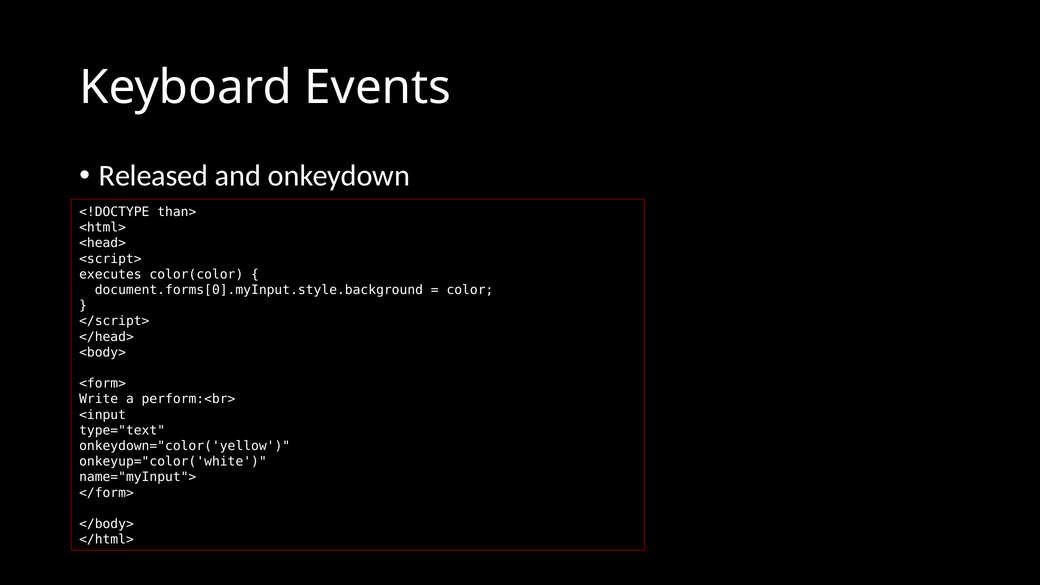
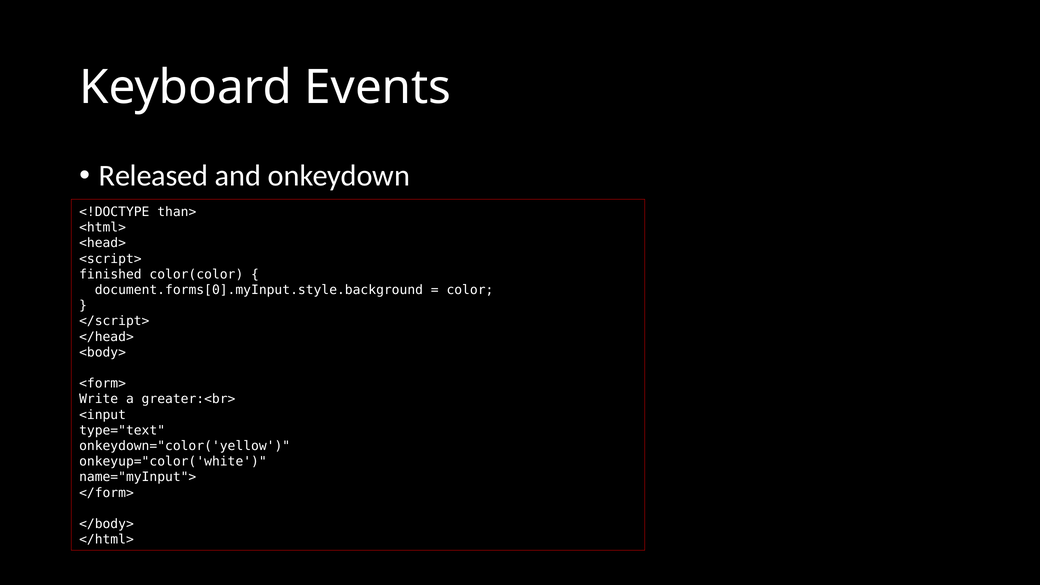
executes: executes -> finished (110, 274)
perform:<br>: perform:<br> -> greater:<br> (189, 399)
